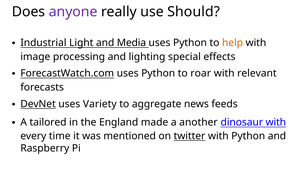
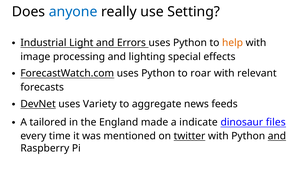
anyone colour: purple -> blue (73, 12)
Should: Should -> Setting (194, 12)
Media: Media -> Errors (131, 43)
another: another -> indicate (198, 122)
dinosaur with: with -> files (276, 122)
and underline: none -> present (277, 136)
